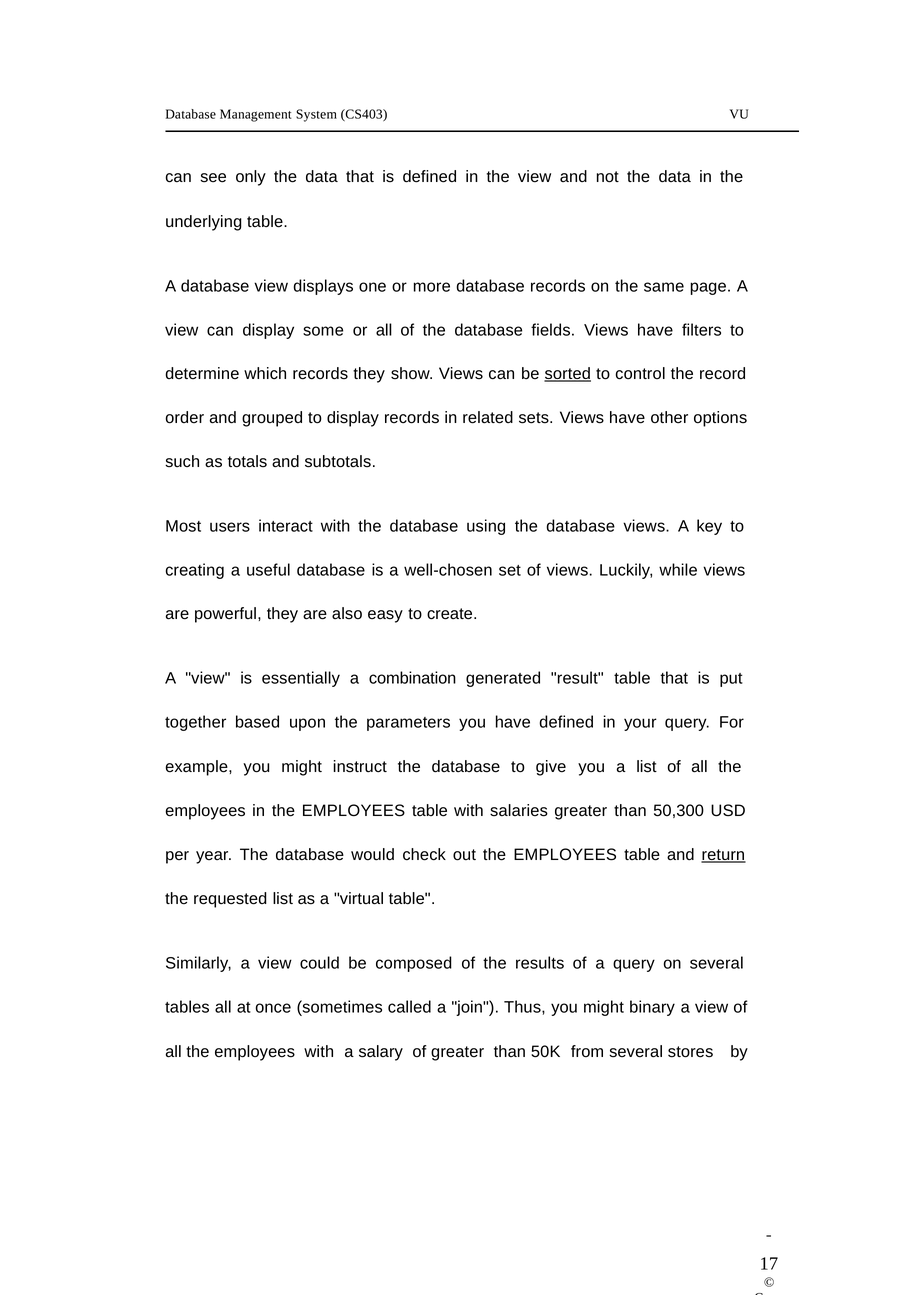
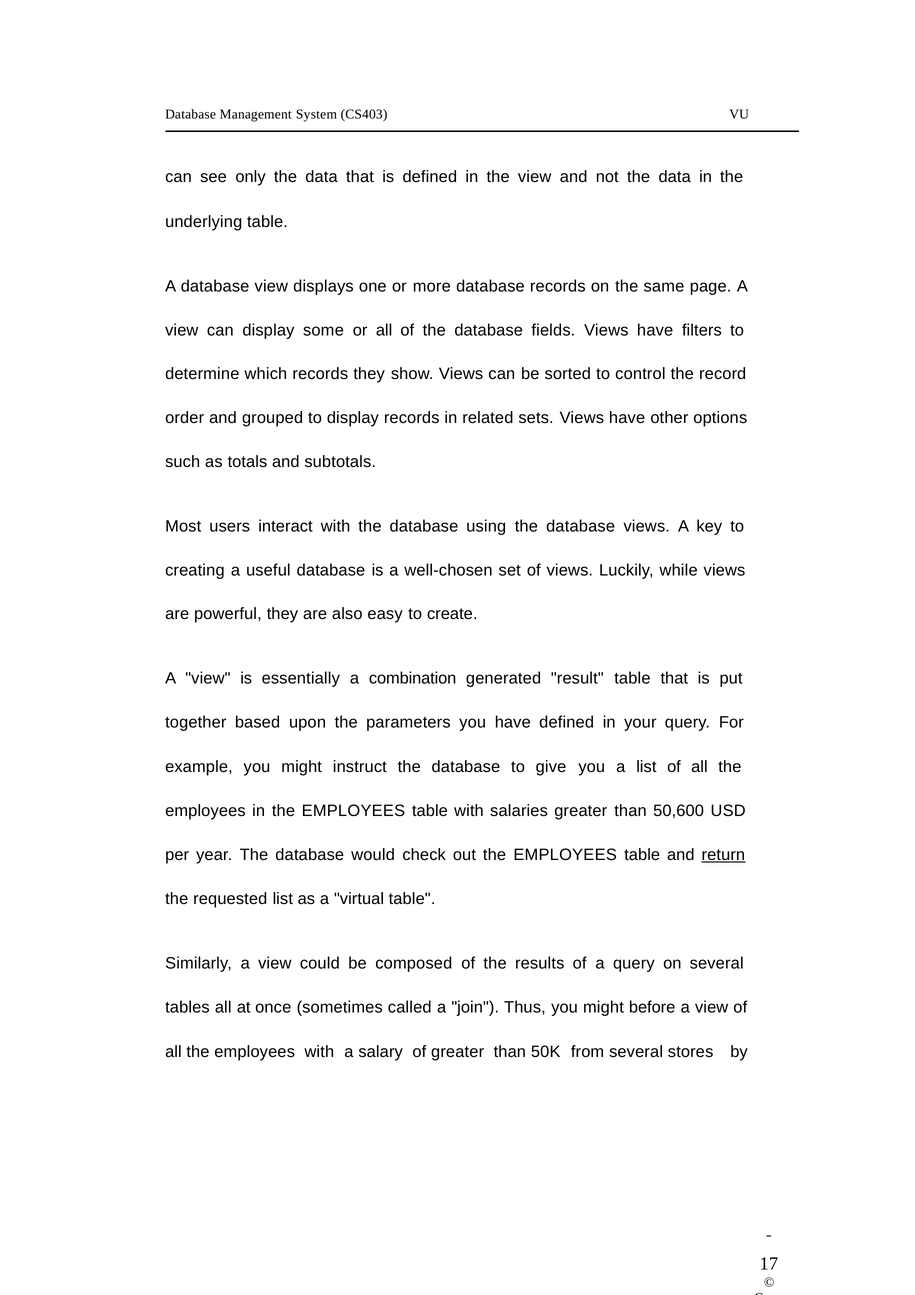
sorted underline: present -> none (568, 374)
50,300: 50,300 -> 50,600 (679, 811)
binary: binary -> before (652, 1007)
